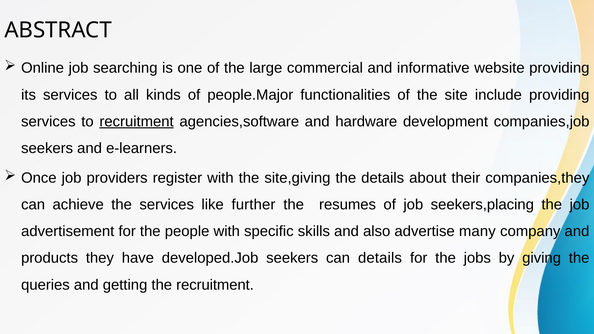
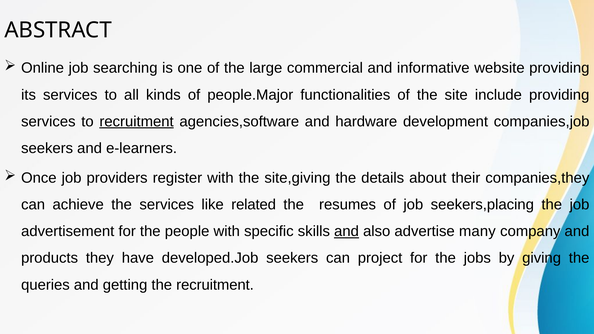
further: further -> related (254, 205)
and underline: none -> present (347, 231)
can details: details -> project (380, 258)
